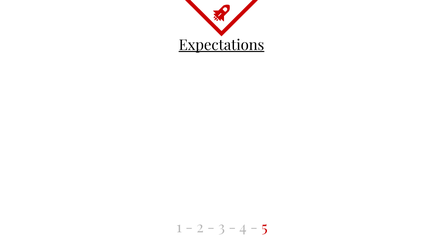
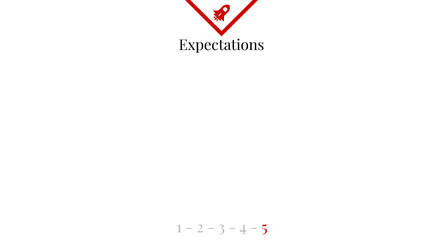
Expectations underline: present -> none (221, 45)
